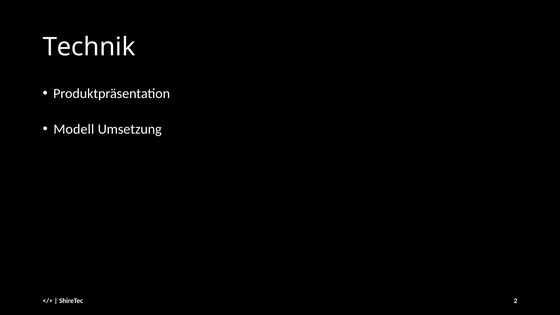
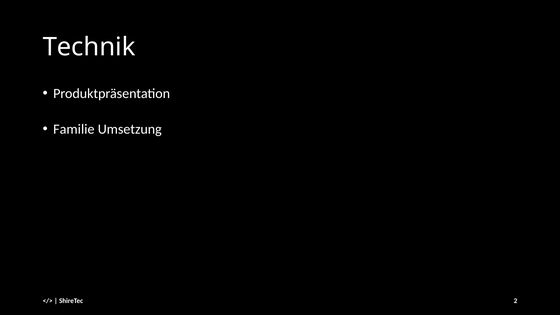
Modell: Modell -> Familie (74, 129)
